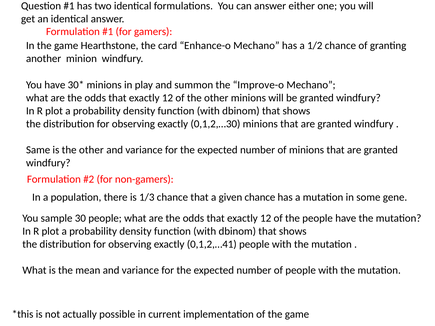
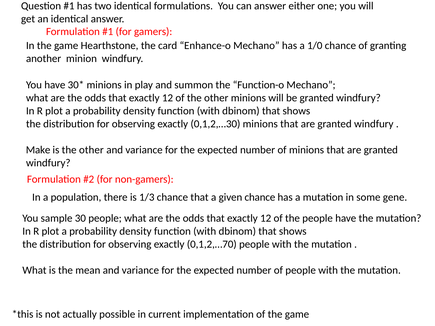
1/2: 1/2 -> 1/0 (315, 46)
Improve-o: Improve-o -> Function-o (258, 85)
Same: Same -> Make (38, 150)
0,1,2,…41: 0,1,2,…41 -> 0,1,2,…70 (212, 244)
